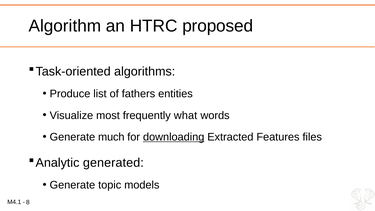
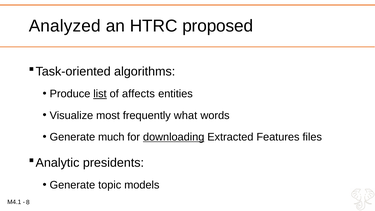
Algorithm: Algorithm -> Analyzed (65, 26)
list underline: none -> present (100, 94)
fathers: fathers -> affects (138, 94)
generated: generated -> presidents (113, 163)
